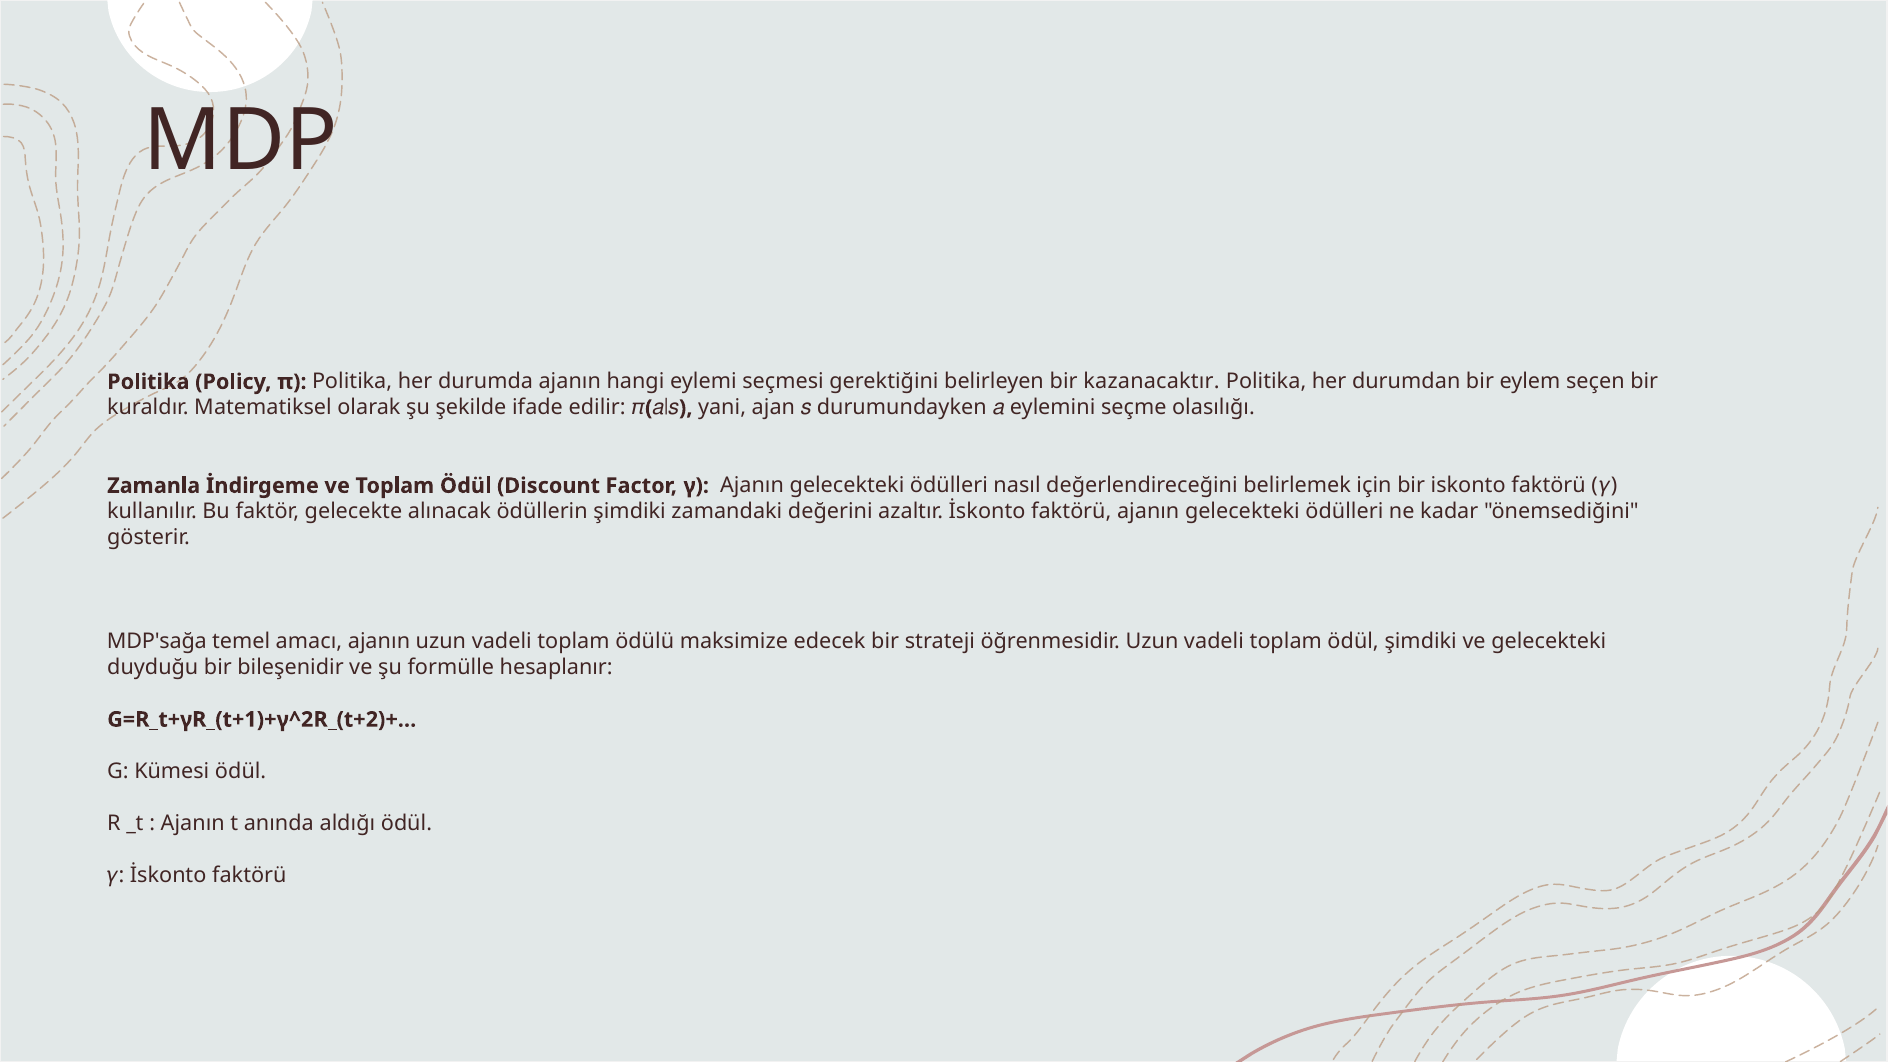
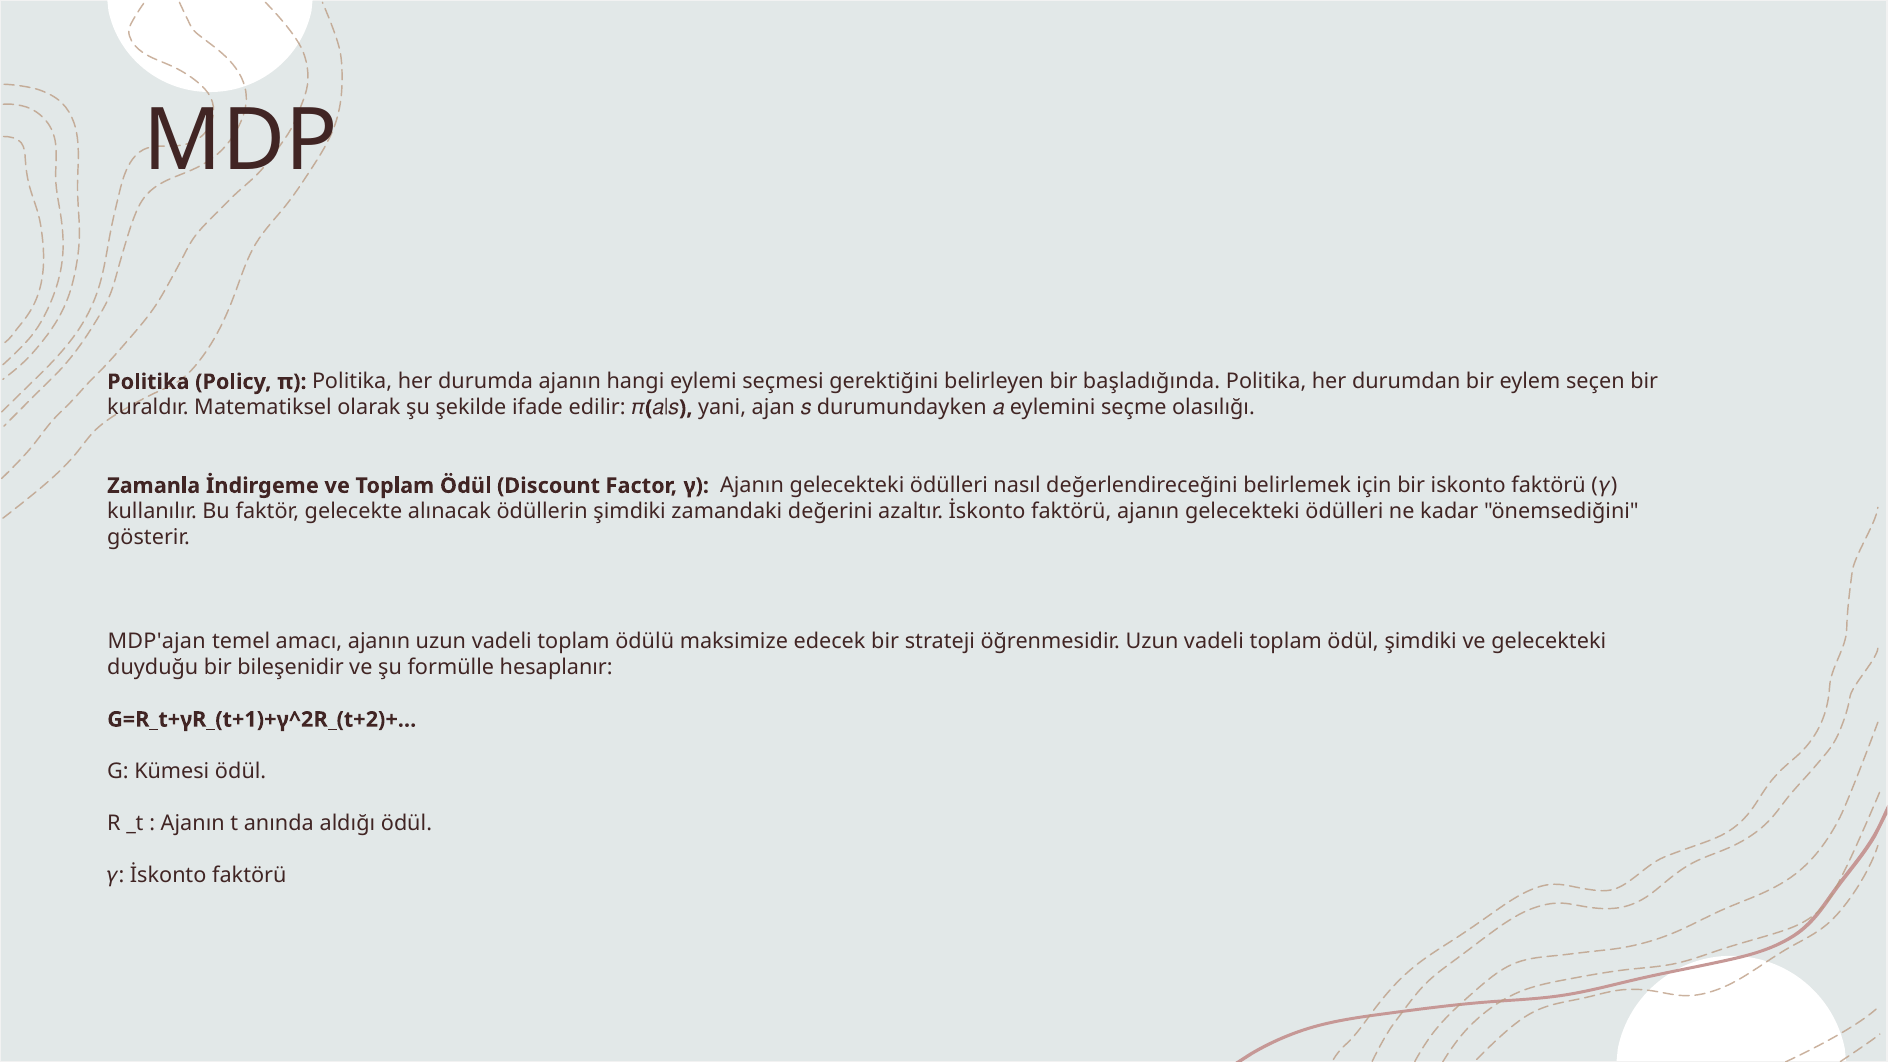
kazanacaktır: kazanacaktır -> başladığında (1152, 382)
MDP'sağa: MDP'sağa -> MDP'ajan (157, 642)
